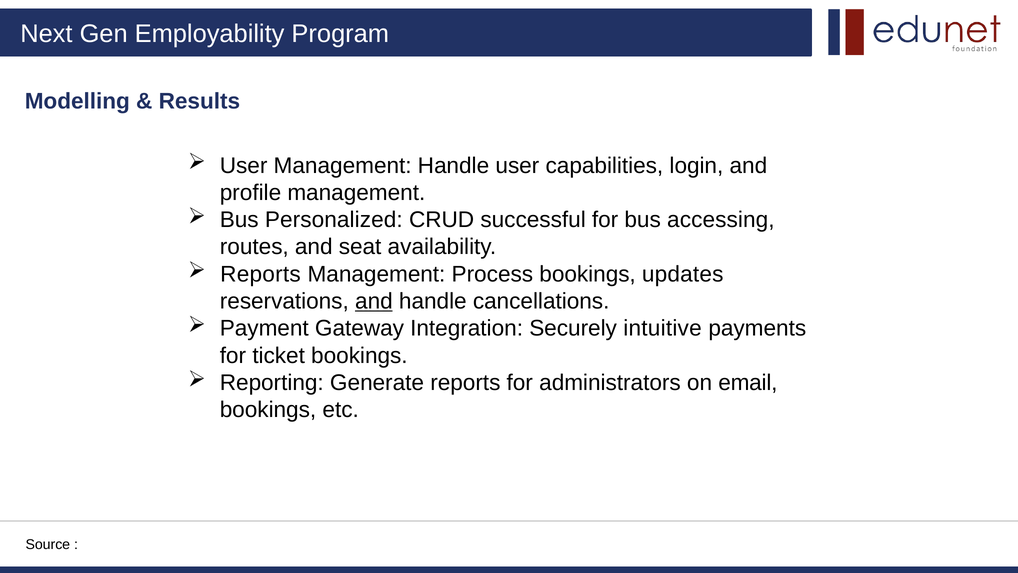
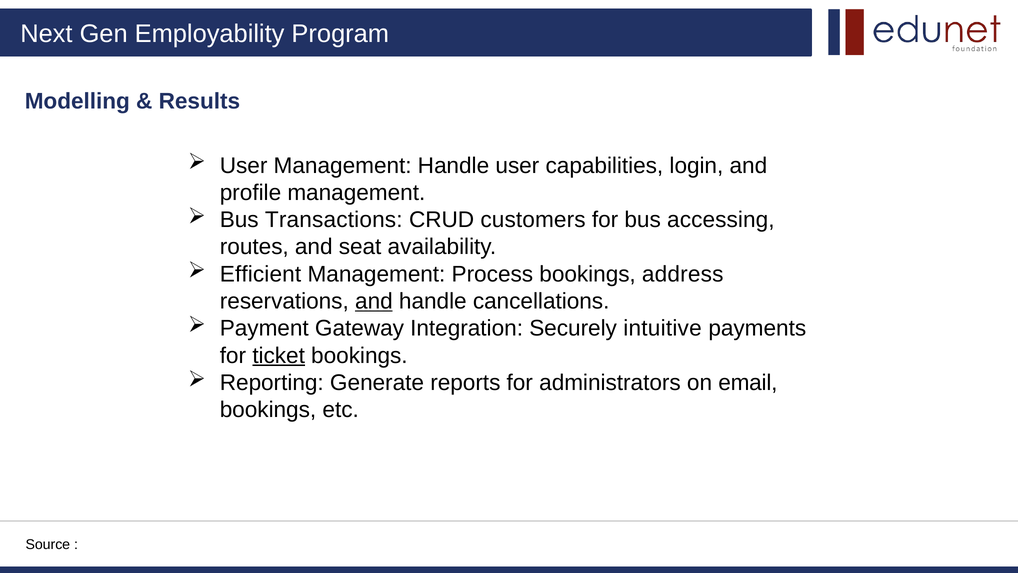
Personalized: Personalized -> Transactions (334, 220)
successful: successful -> customers (533, 220)
Reports: Reports -> Efficient (261, 274)
updates: updates -> address (683, 274)
ticket underline: none -> present (279, 355)
